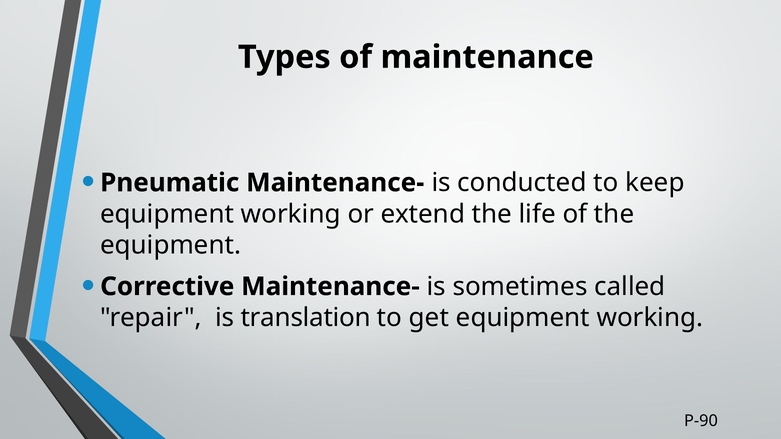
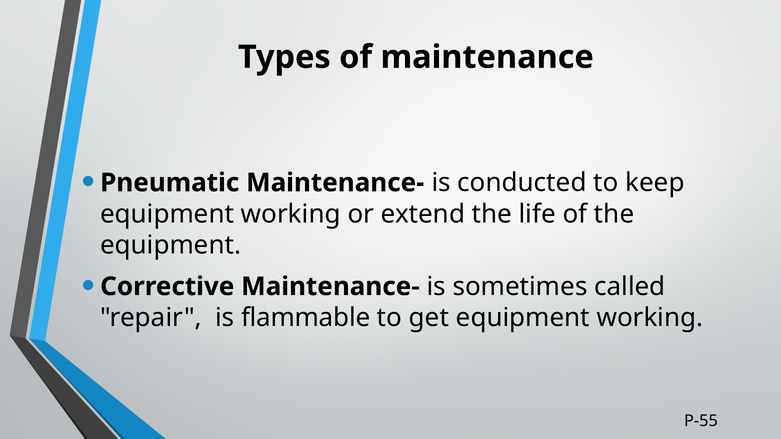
translation: translation -> flammable (306, 318)
P-90: P-90 -> P-55 (701, 421)
